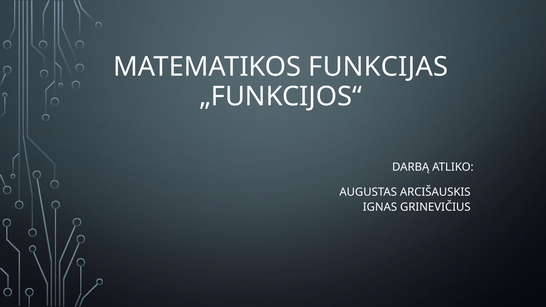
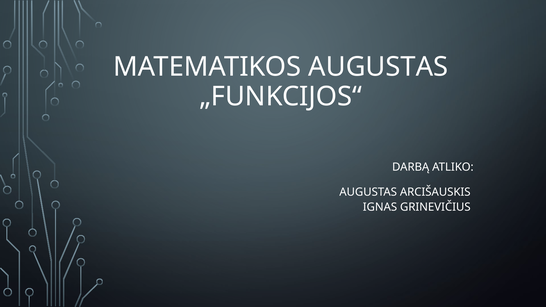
MATEMATIKOS FUNKCIJAS: FUNKCIJAS -> AUGUSTAS (378, 67)
